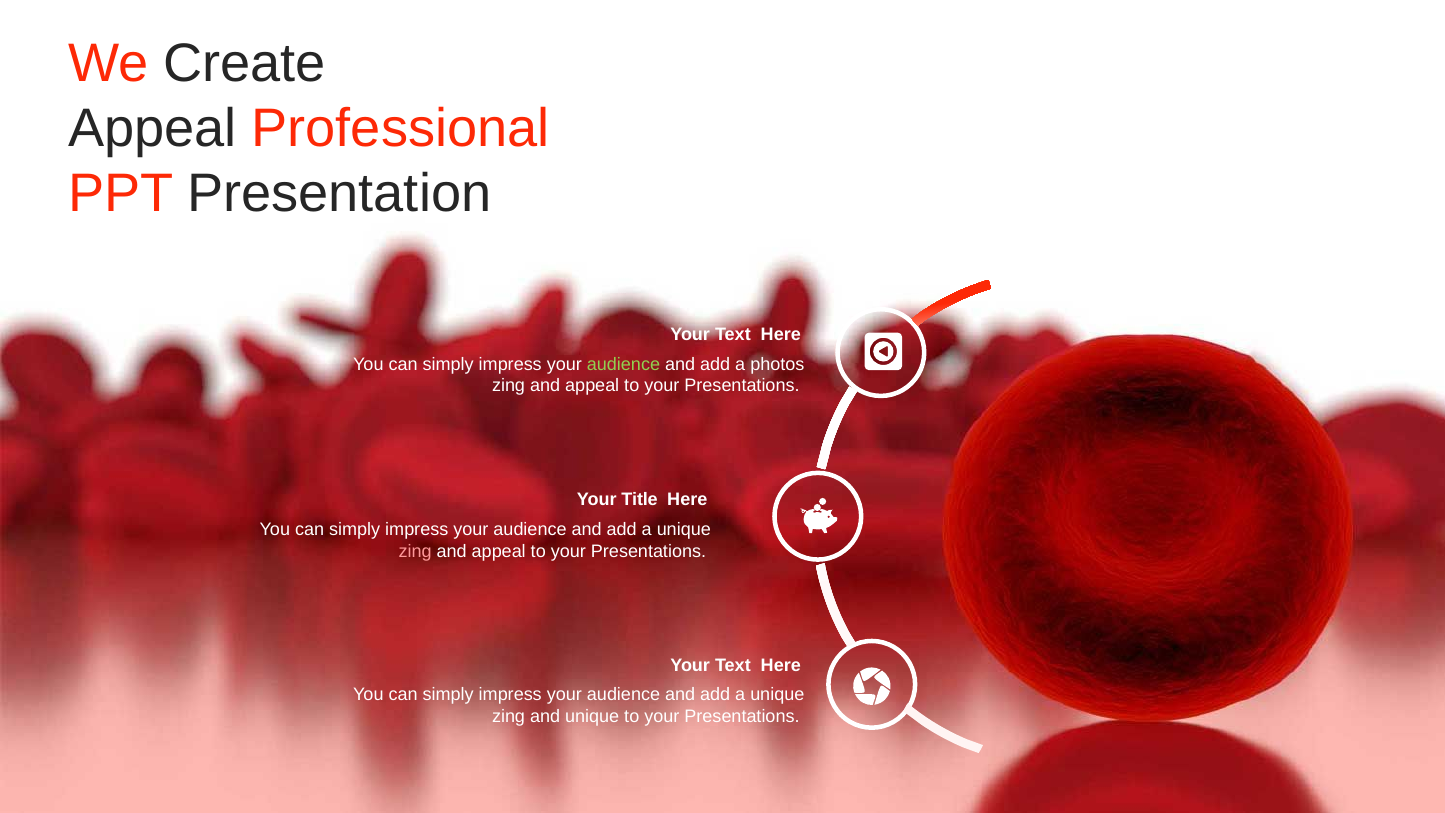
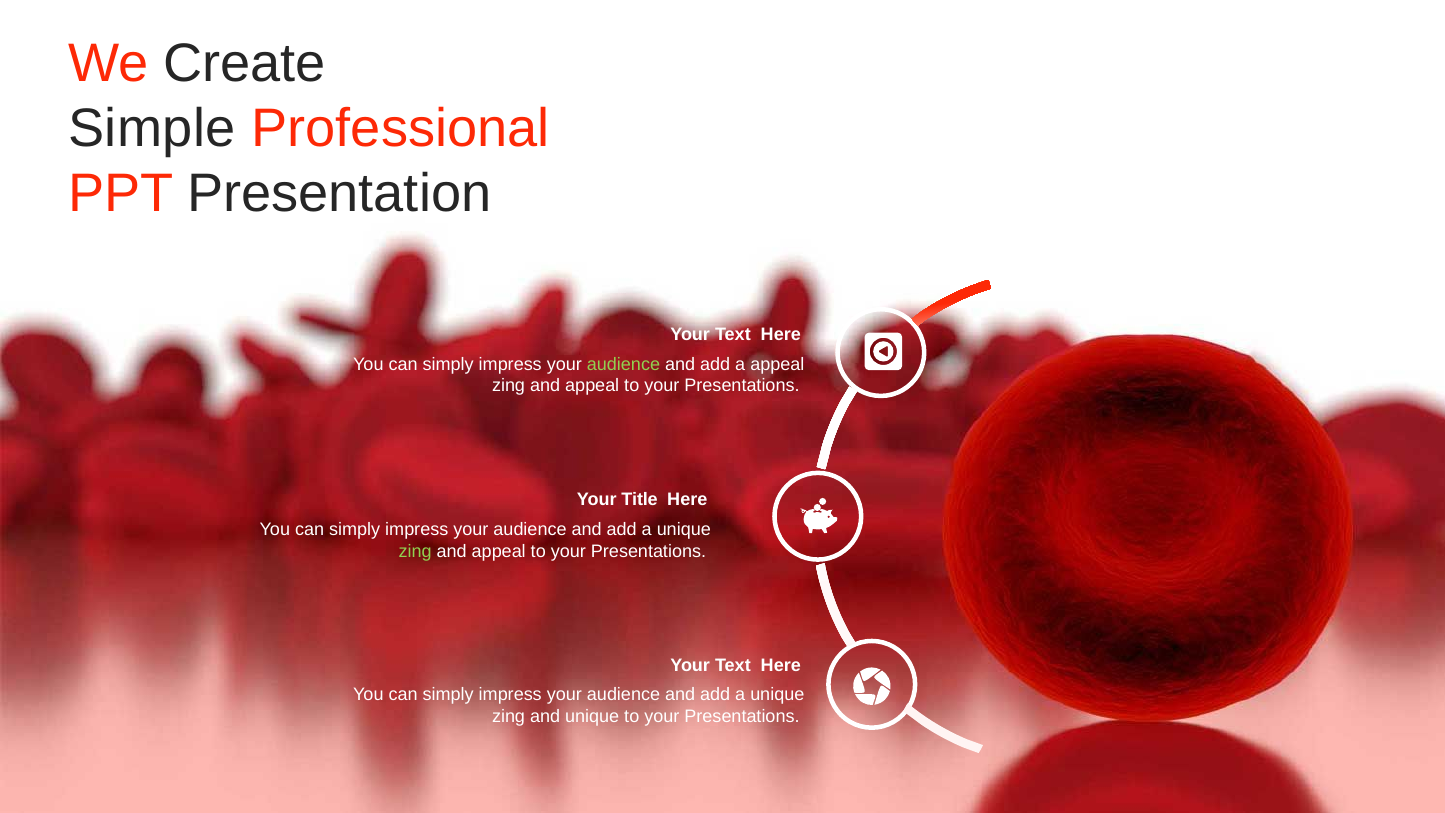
Appeal: Appeal -> Simple (152, 129)
a photos: photos -> appeal (777, 364)
zing colour: pink -> light green (415, 551)
